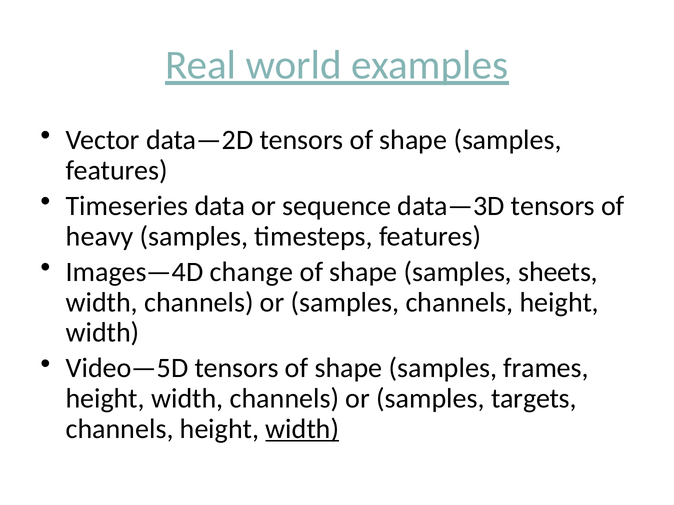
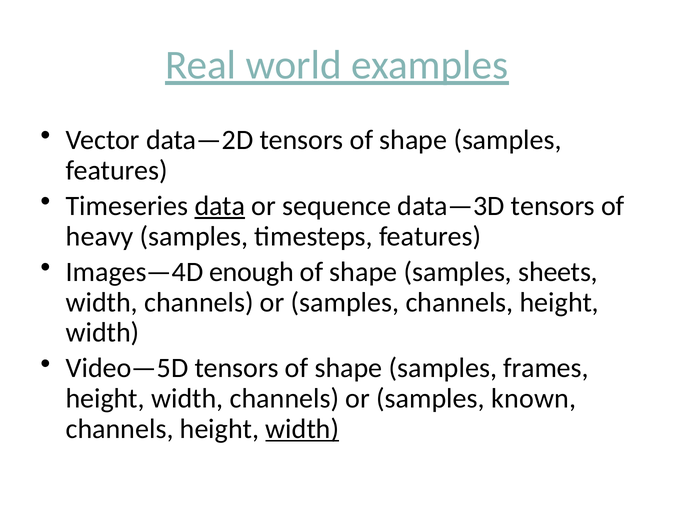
data underline: none -> present (220, 206)
change: change -> enough (252, 272)
targets: targets -> known (534, 399)
